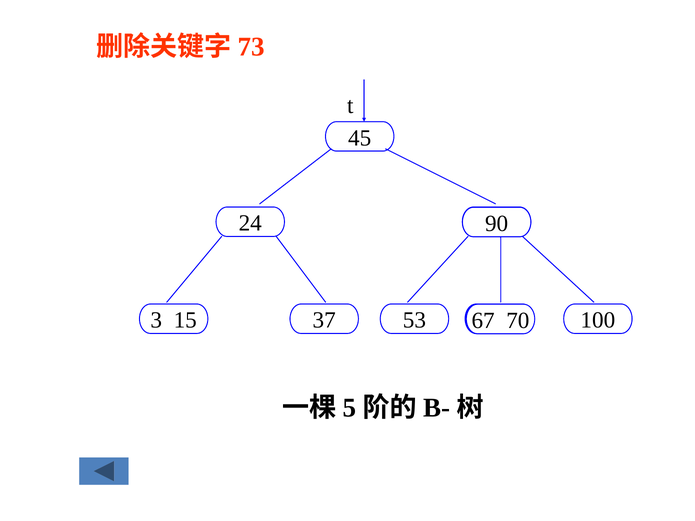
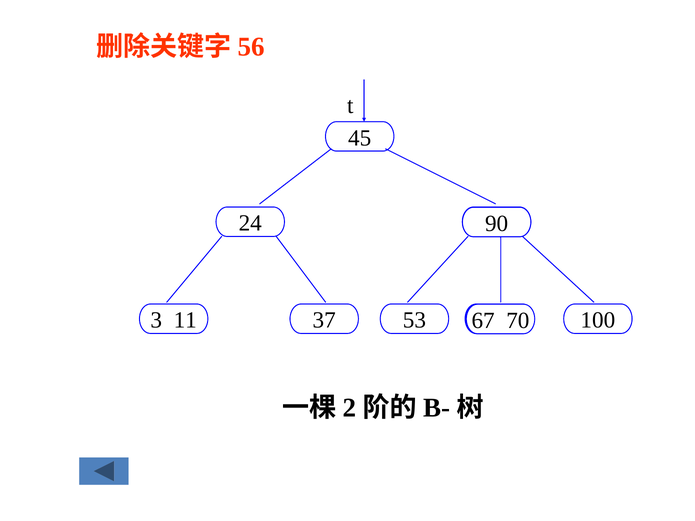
73: 73 -> 56 (251, 47)
15: 15 -> 11 (185, 320)
5: 5 -> 2 (350, 408)
